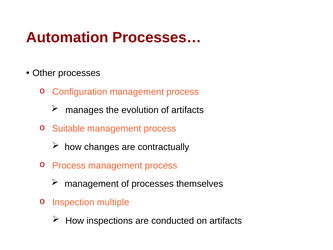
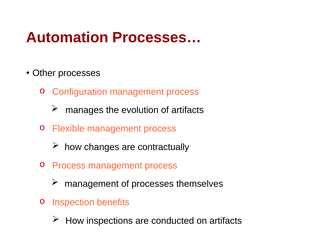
Suitable: Suitable -> Flexible (68, 128)
multiple: multiple -> benefits (113, 202)
